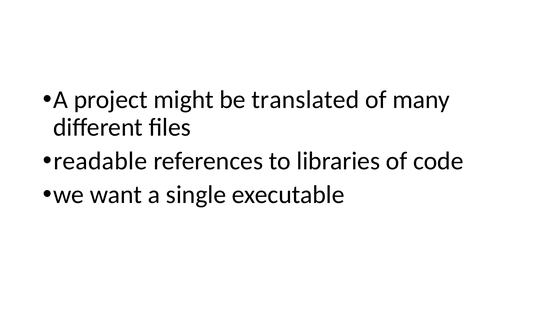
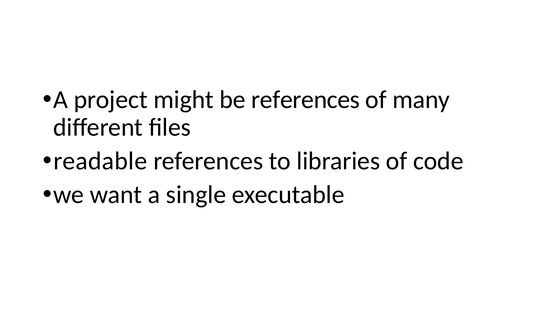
be translated: translated -> references (306, 100)
